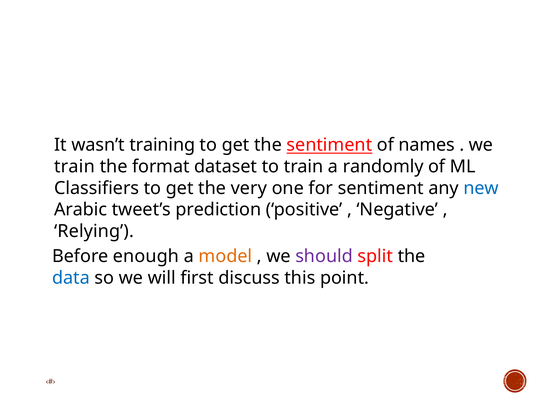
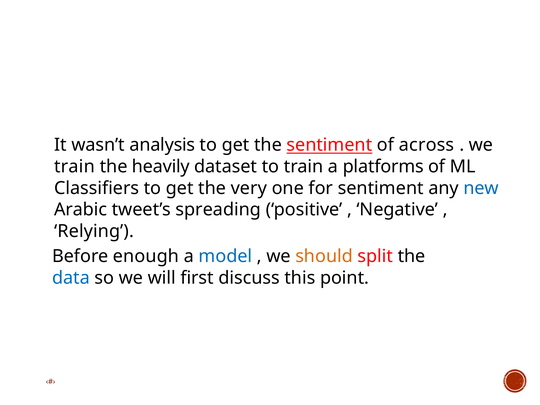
training: training -> analysis (162, 145)
names: names -> across (427, 145)
format: format -> heavily (161, 167)
randomly: randomly -> platforms (383, 167)
prediction: prediction -> spreading (218, 210)
model colour: orange -> blue (225, 256)
should colour: purple -> orange (324, 256)
